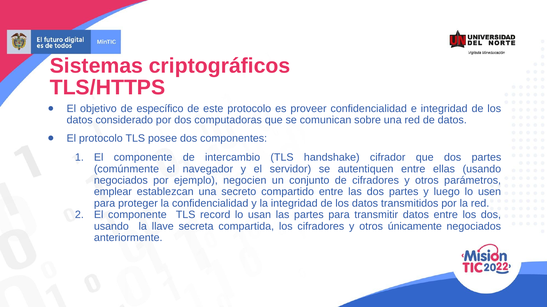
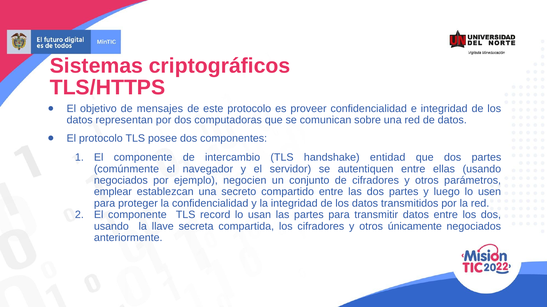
específico: específico -> mensajes (160, 109)
considerado: considerado -> representan (124, 120)
cifrador: cifrador -> entidad (388, 158)
